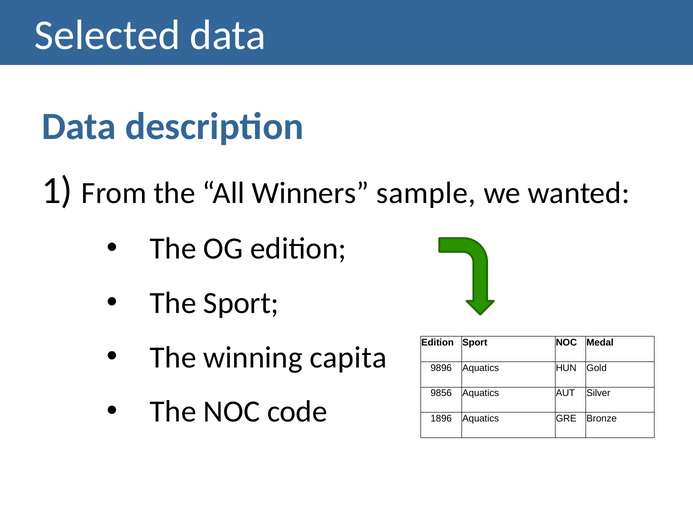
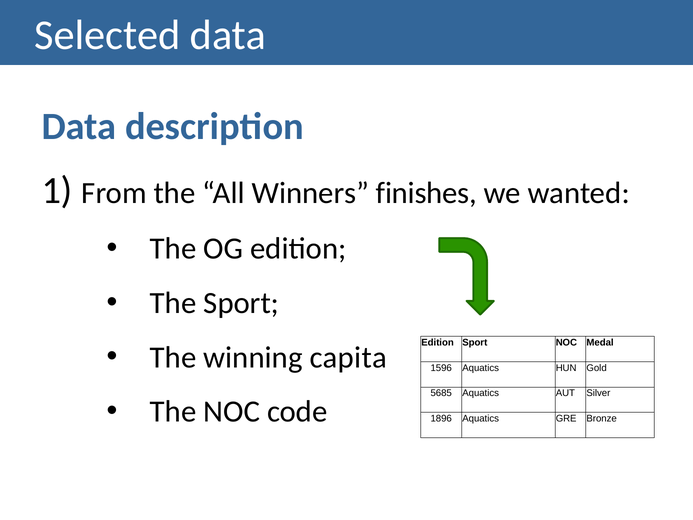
sample: sample -> finishes (426, 193)
9896: 9896 -> 1596 (441, 368)
9856: 9856 -> 5685 (441, 393)
